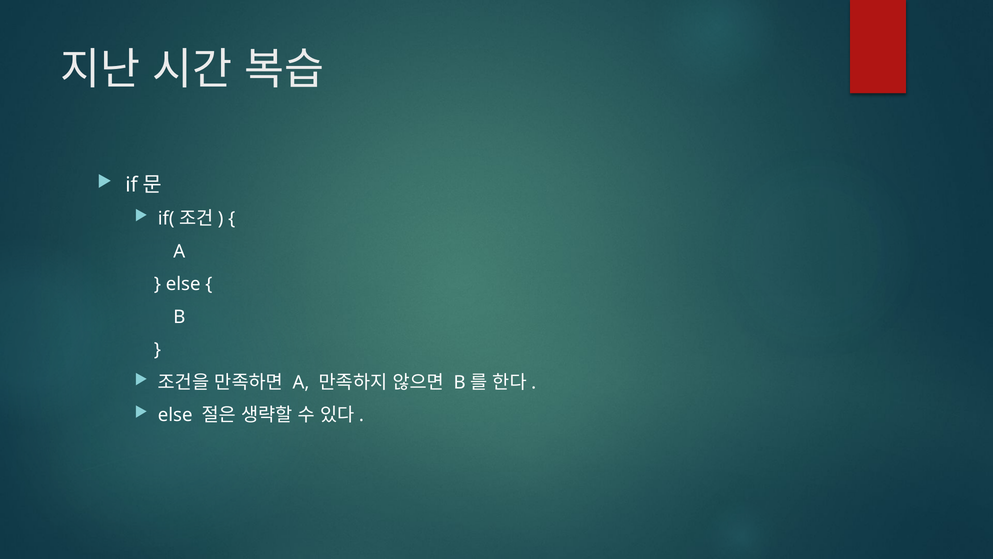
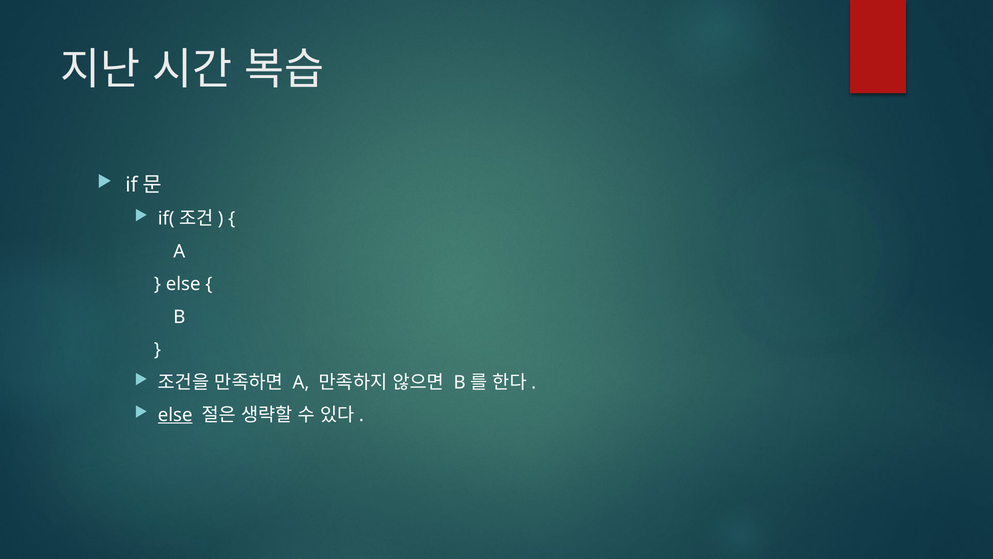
else underline: none -> present (175, 415)
